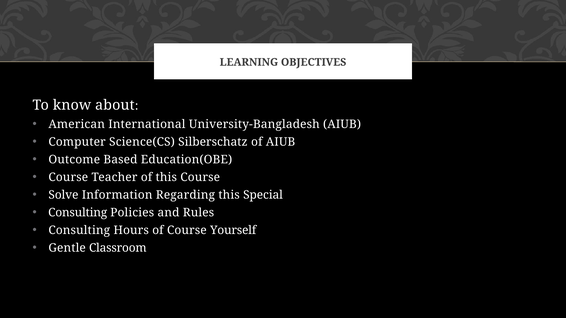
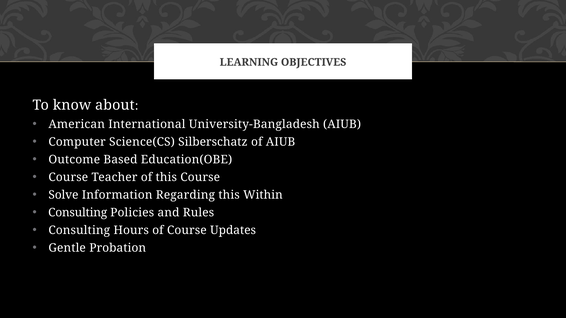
Special: Special -> Within (263, 195)
Yourself: Yourself -> Updates (233, 231)
Classroom: Classroom -> Probation (118, 248)
